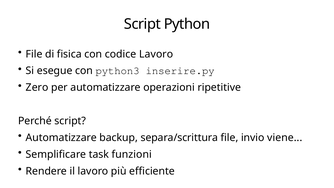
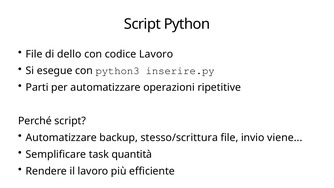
fisica: fisica -> dello (69, 54)
Zero: Zero -> Parti (37, 87)
separa/scrittura: separa/scrittura -> stesso/scrittura (179, 138)
funzioni: funzioni -> quantità (132, 154)
